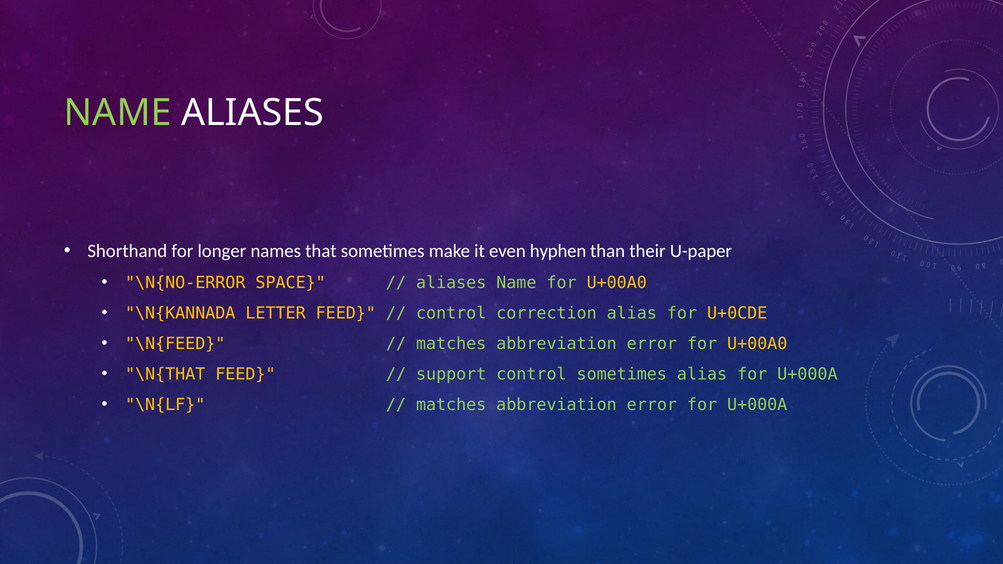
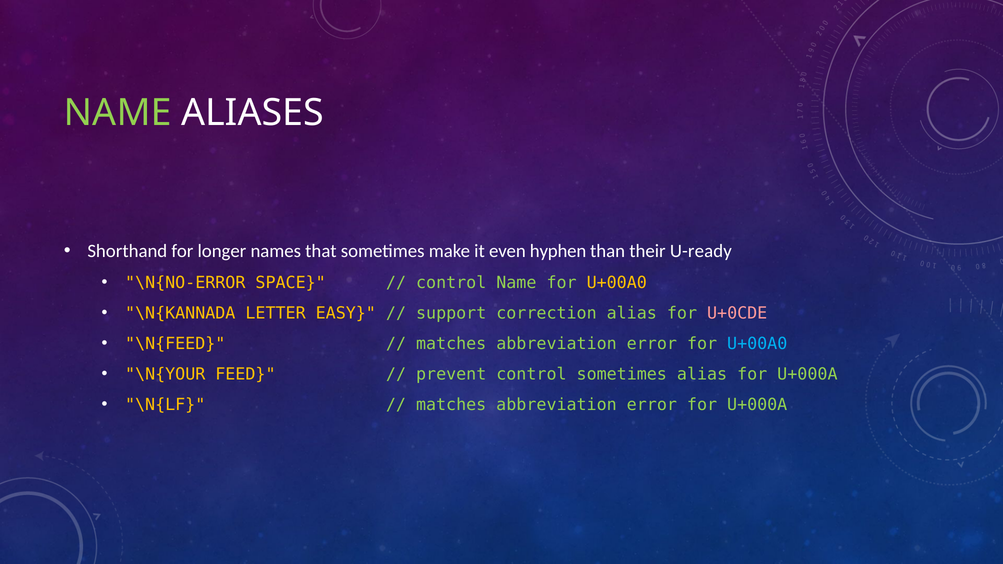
U-paper: U-paper -> U-ready (701, 251)
aliases: aliases -> control (451, 283)
LETTER FEED: FEED -> EASY (346, 313)
control: control -> support (451, 313)
U+0CDE colour: yellow -> pink (737, 313)
U+00A0 colour: yellow -> light blue (757, 344)
\N{THAT: \N{THAT -> \N{YOUR (165, 374)
support: support -> prevent (451, 374)
